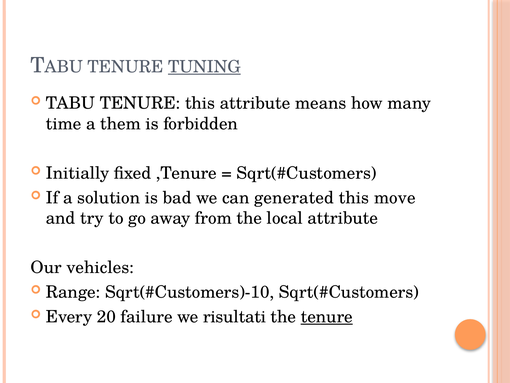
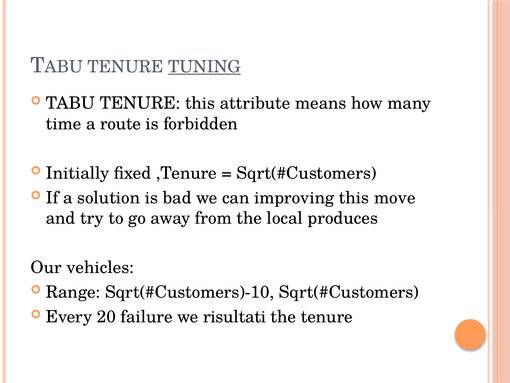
them: them -> route (121, 124)
generated: generated -> improving (294, 198)
local attribute: attribute -> produces (343, 218)
tenure underline: present -> none (327, 317)
